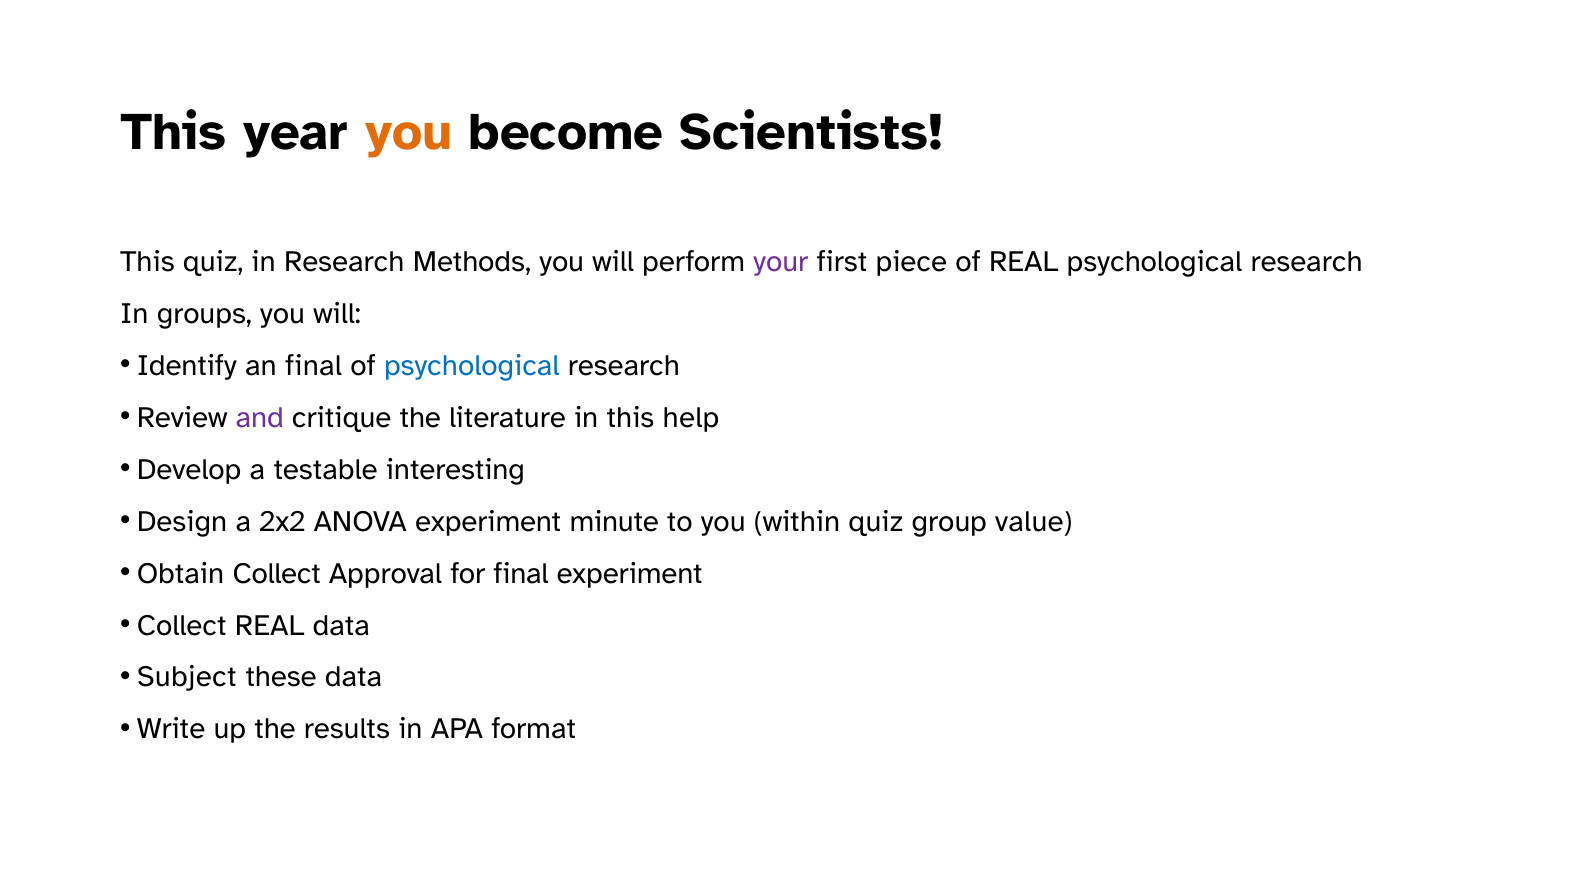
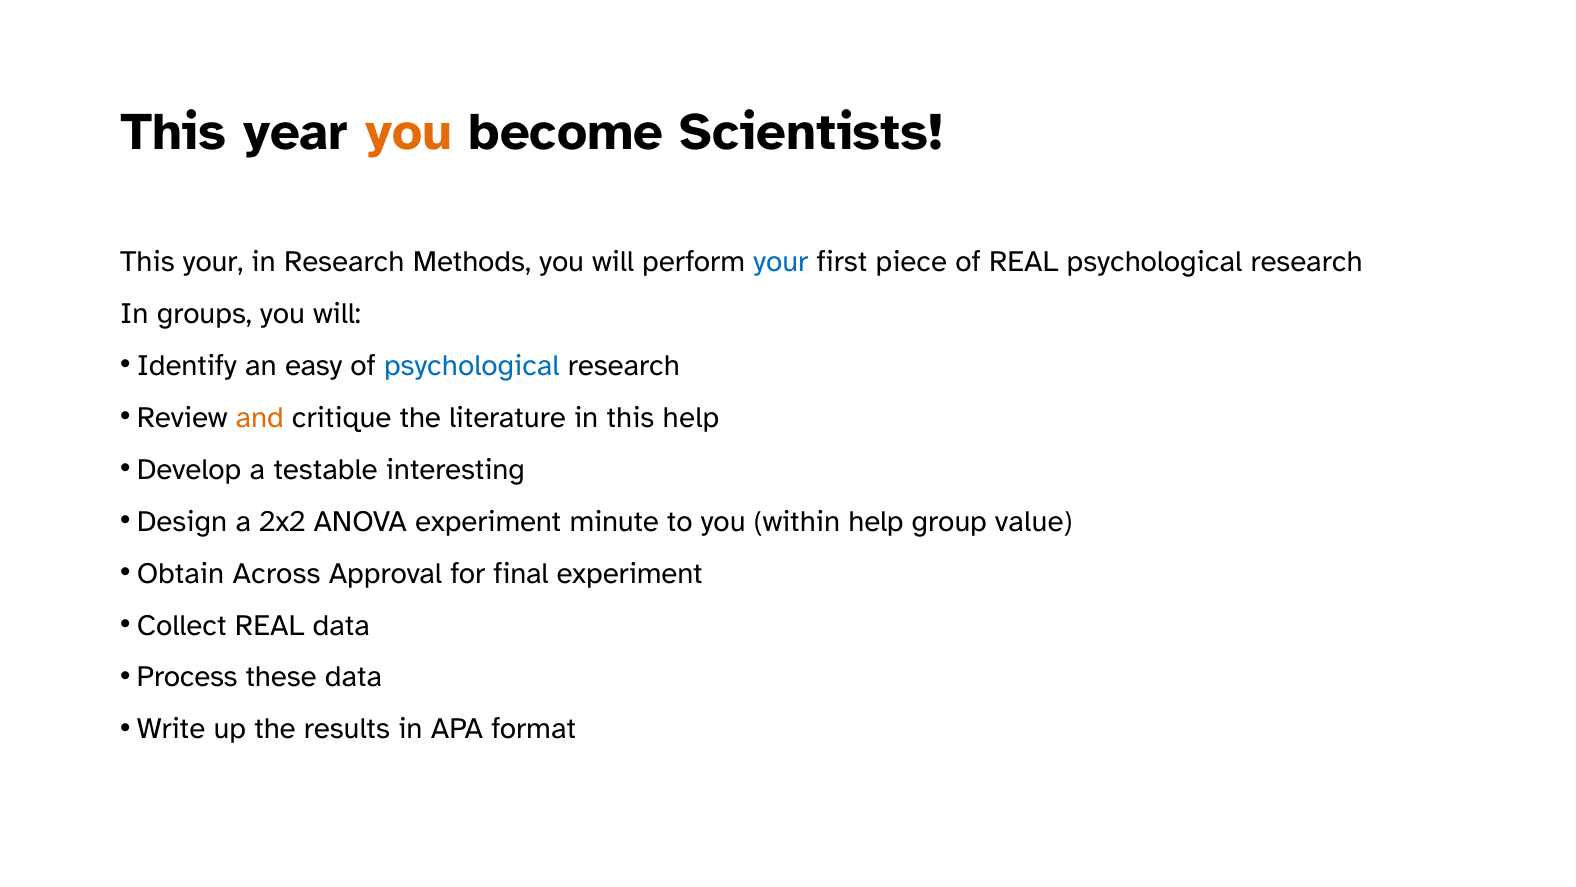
This quiz: quiz -> your (213, 262)
your colour: purple -> blue (781, 262)
an final: final -> easy (314, 365)
and colour: purple -> orange (260, 417)
within quiz: quiz -> help (876, 521)
Obtain Collect: Collect -> Across (277, 573)
Subject: Subject -> Process (187, 677)
